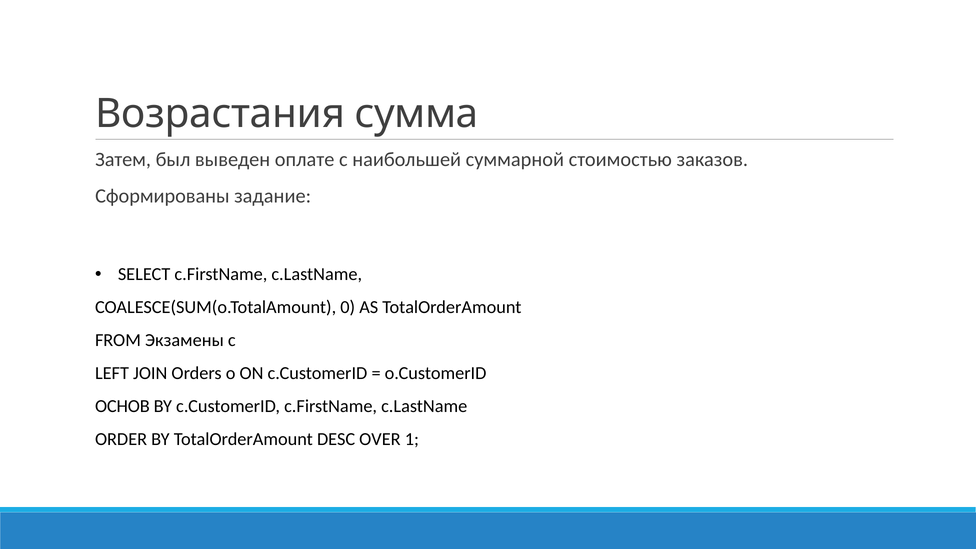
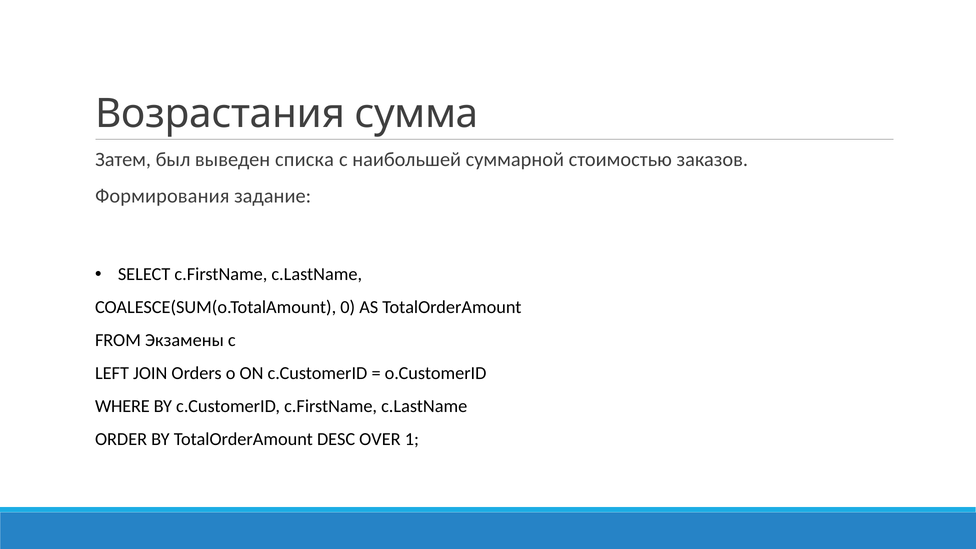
оплате: оплате -> списка (305, 160)
Сформированы: Сформированы -> Формирования (162, 196)
ОСНОВ: ОСНОВ -> WHERE (122, 406)
